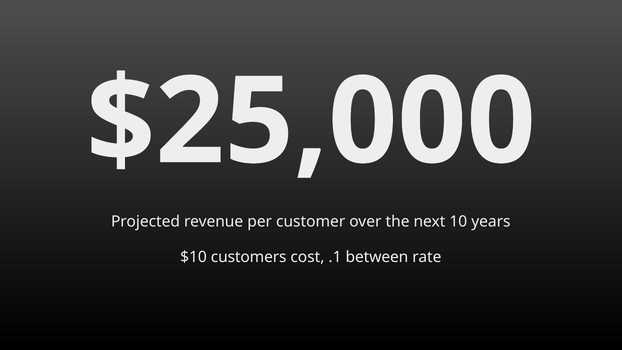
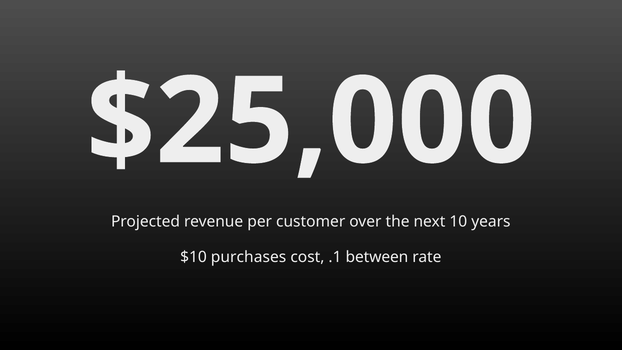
customers: customers -> purchases (249, 257)
